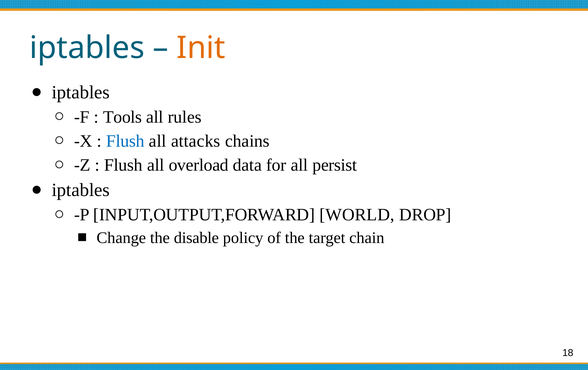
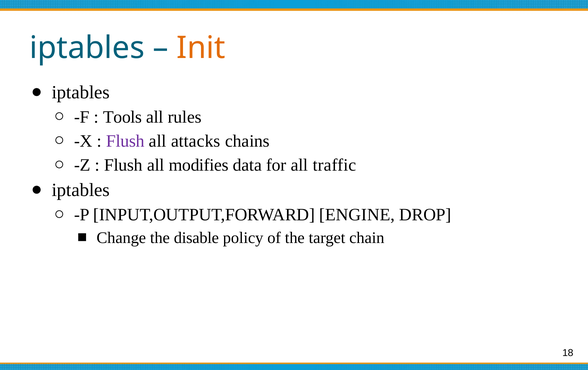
Flush colour: blue -> purple (125, 141)
overload: overload -> modifies (199, 165)
persist: persist -> traffic (335, 165)
WORLD: WORLD -> ENGINE (357, 215)
